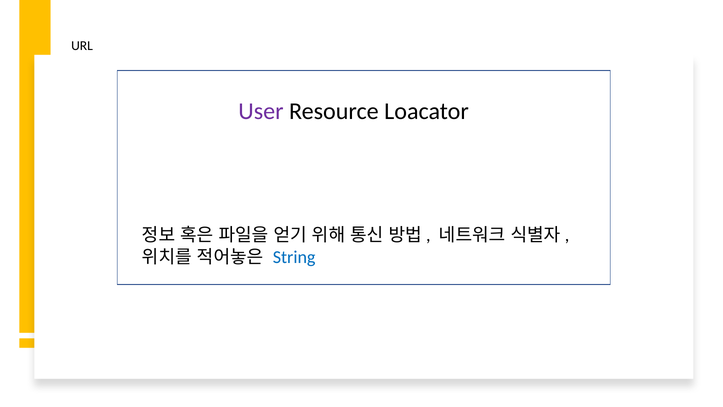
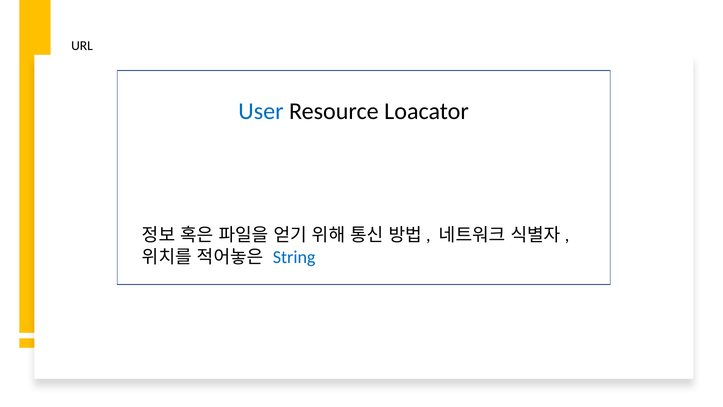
User colour: purple -> blue (261, 111)
